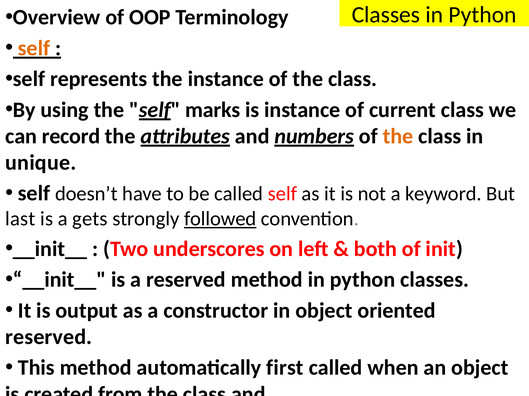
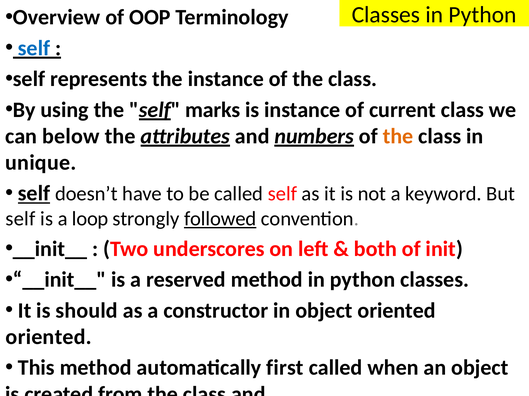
self colour: orange -> blue (34, 48)
record: record -> below (71, 136)
self underline: none -> present (34, 194)
last: last -> self (20, 219)
gets: gets -> loop (90, 219)
output: output -> should (87, 311)
reserved: reserved -> oriented (49, 338)
